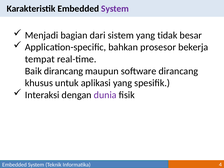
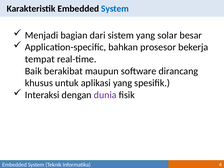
System colour: purple -> blue (115, 9)
tidak: tidak -> solar (167, 35)
Baik dirancang: dirancang -> berakibat (63, 71)
